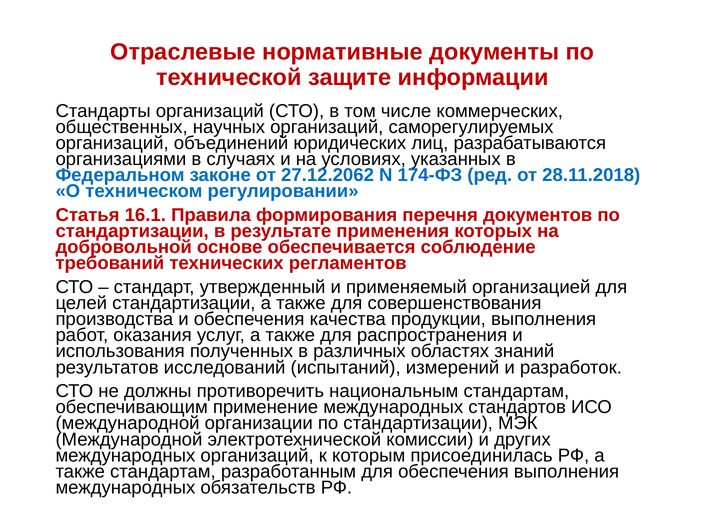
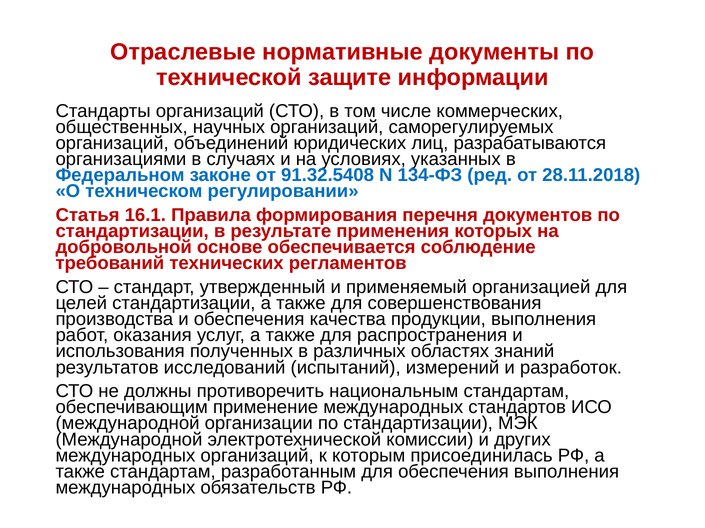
27.12.2062: 27.12.2062 -> 91.32.5408 (328, 175)
174-ФЗ: 174-ФЗ -> 134-ФЗ (430, 175)
